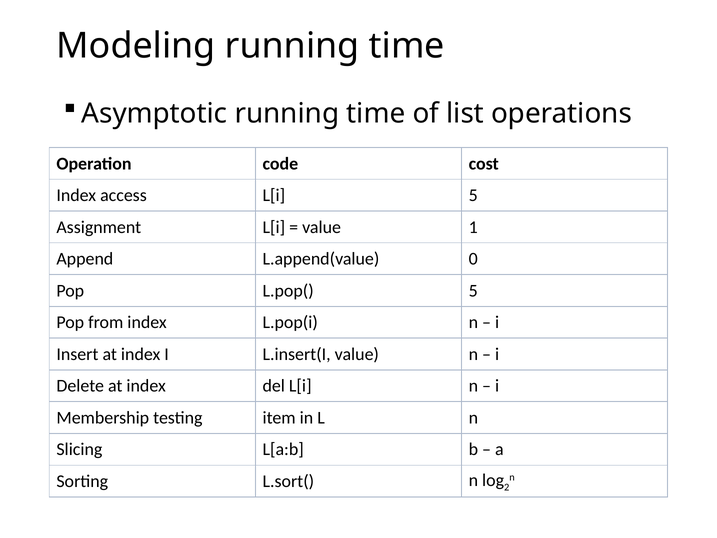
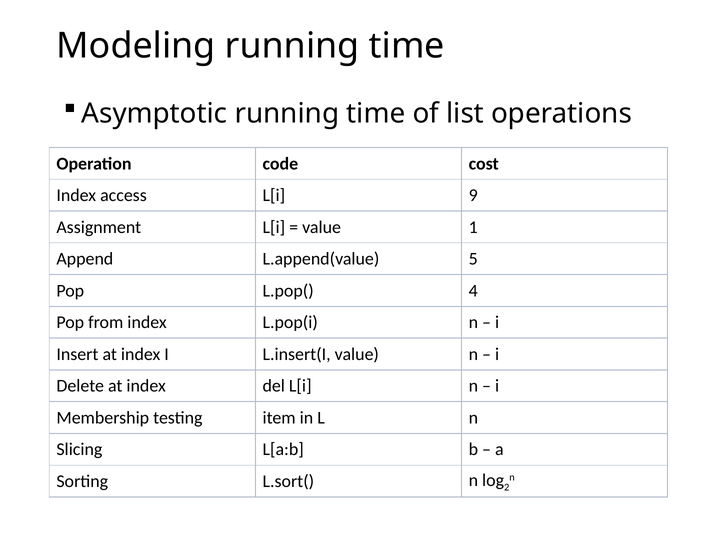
L[i 5: 5 -> 9 (473, 195)
0: 0 -> 5 (473, 259)
L.pop( 5: 5 -> 4 (473, 291)
